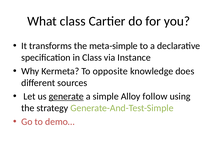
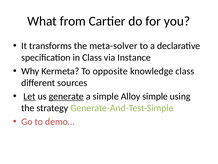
What class: class -> from (73, 21)
meta-simple: meta-simple -> meta-solver (113, 46)
knowledge does: does -> class (185, 71)
Let underline: none -> present (29, 96)
Alloy follow: follow -> simple (155, 96)
